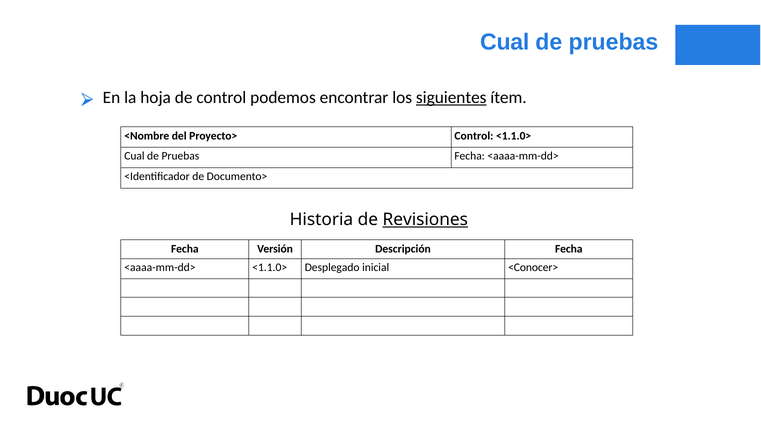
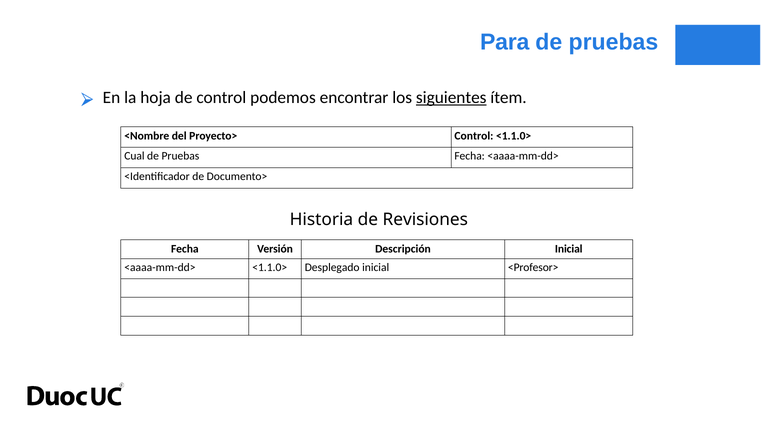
Cual: Cual -> Para (505, 42)
Revisiones underline: present -> none (425, 220)
Descripción Fecha: Fecha -> Inicial (569, 249)
<Conocer>: <Conocer> -> <Profesor> (533, 268)
